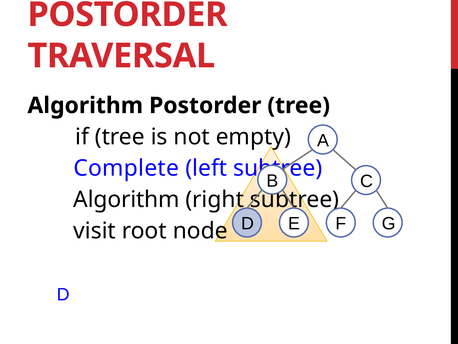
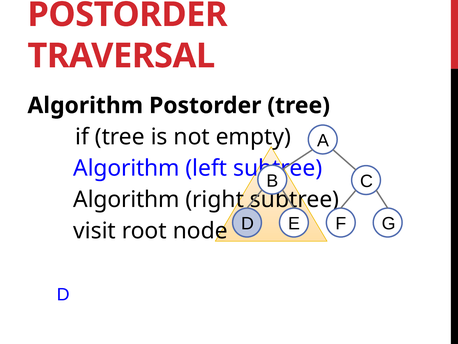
Complete: Complete -> Algorithm (126, 168)
